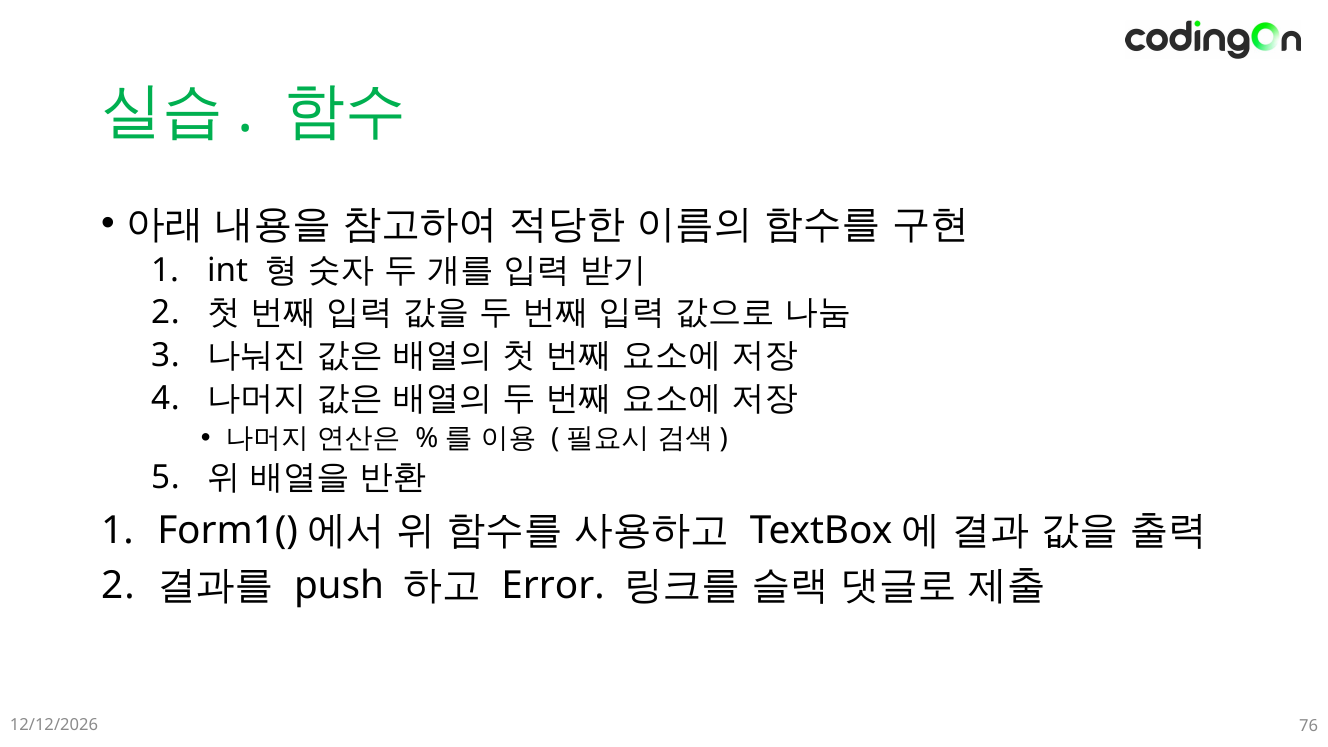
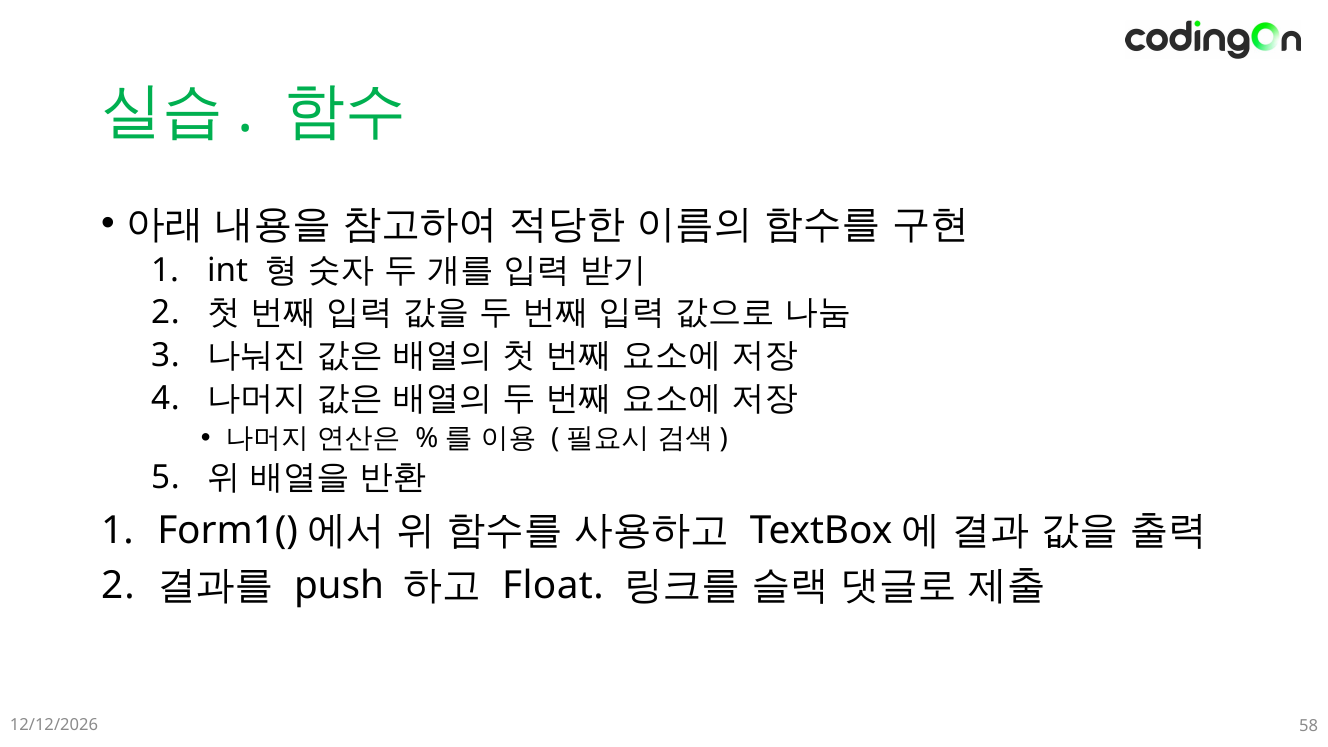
Error: Error -> Float (553, 586)
76: 76 -> 58 (1309, 726)
